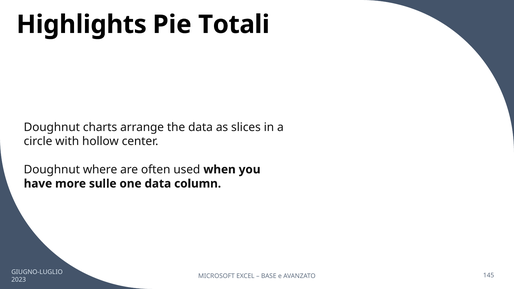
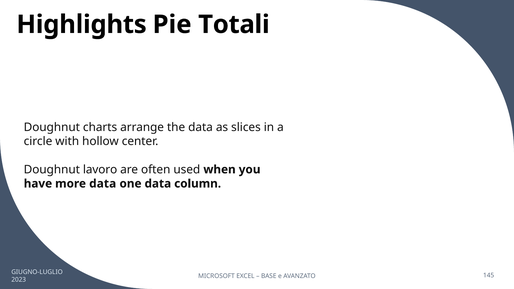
where: where -> lavoro (100, 170)
more sulle: sulle -> data (103, 184)
